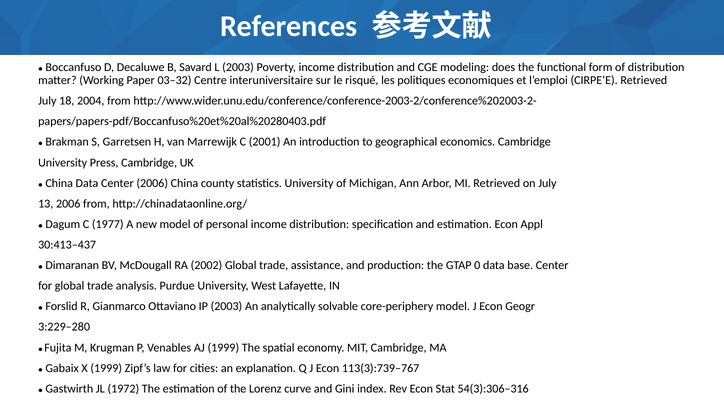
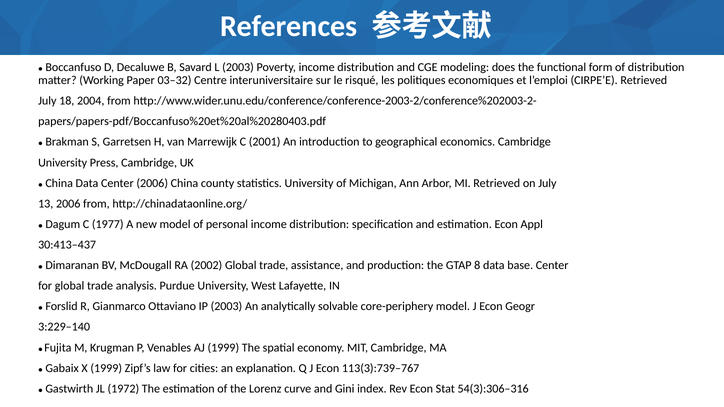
0: 0 -> 8 (477, 265)
3:229–280: 3:229–280 -> 3:229–140 (64, 327)
